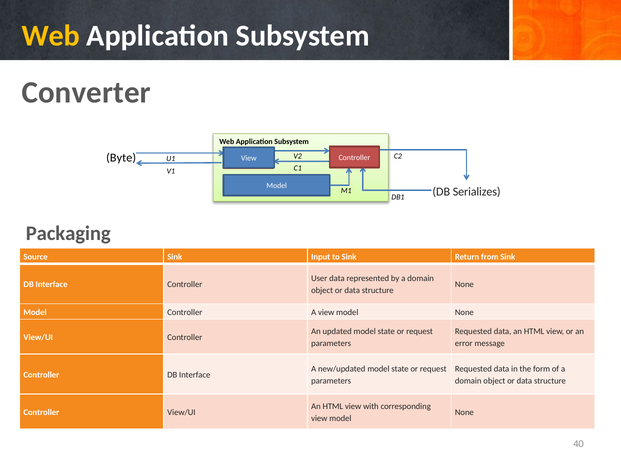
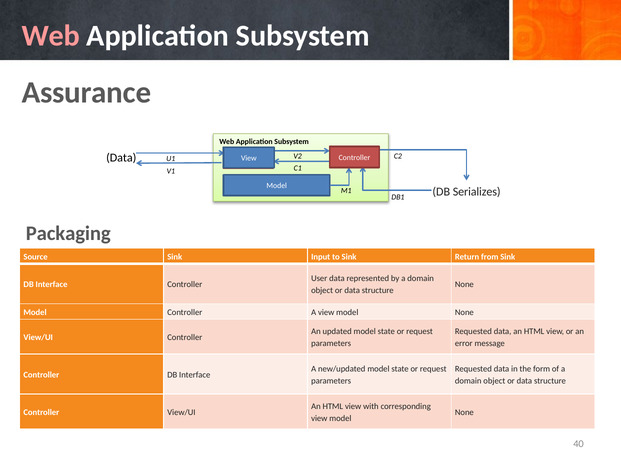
Web colour: yellow -> pink (51, 36)
Converter: Converter -> Assurance (86, 93)
Byte: Byte -> Data (121, 158)
